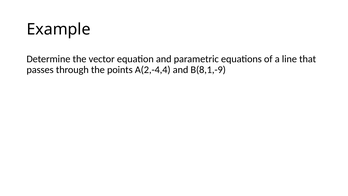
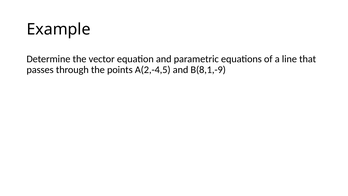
A(2,-4,4: A(2,-4,4 -> A(2,-4,5 (153, 70)
